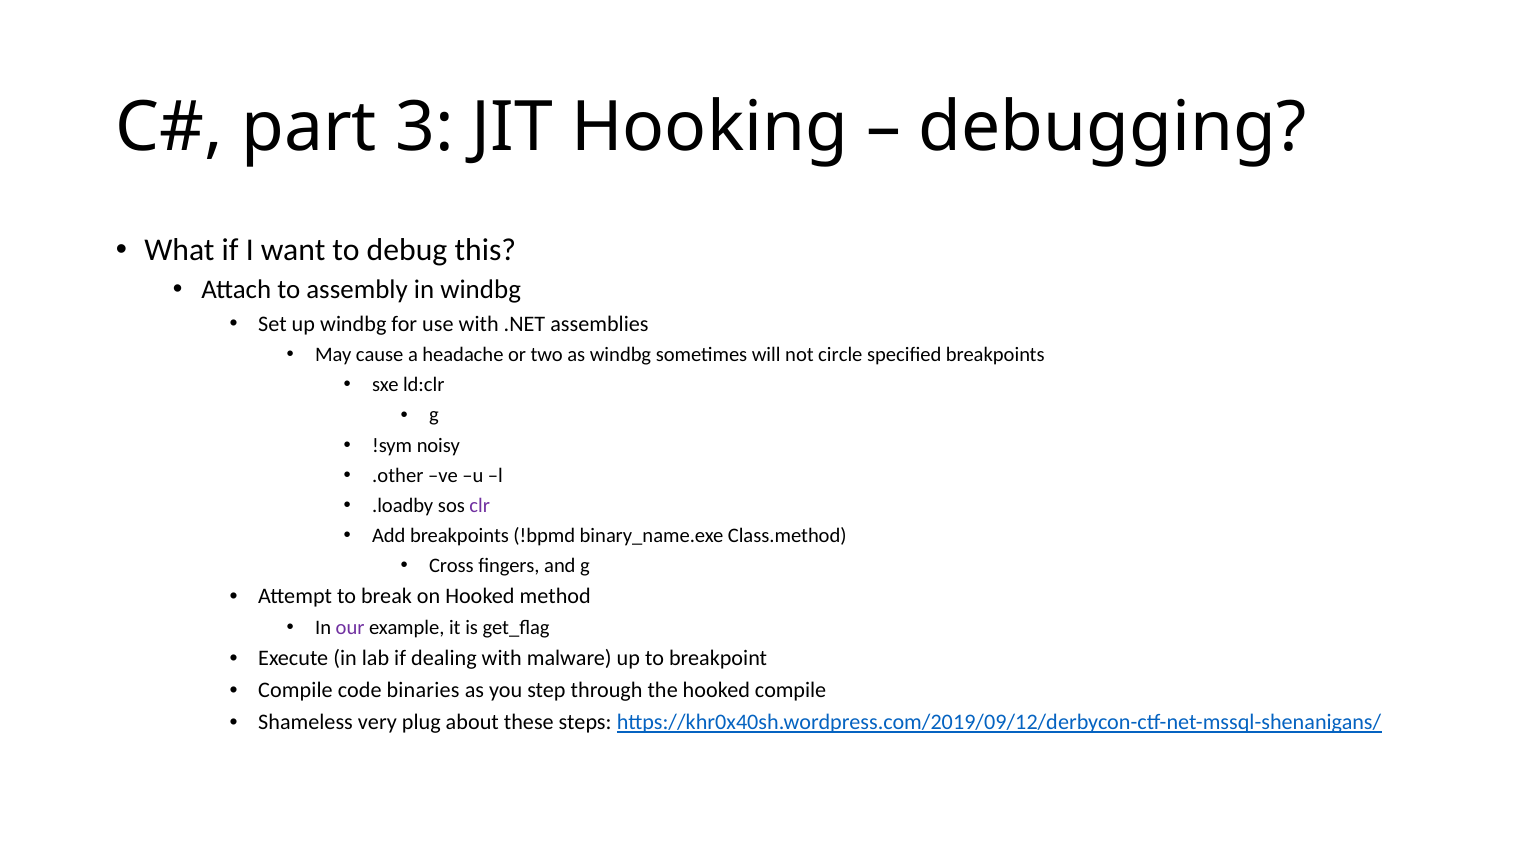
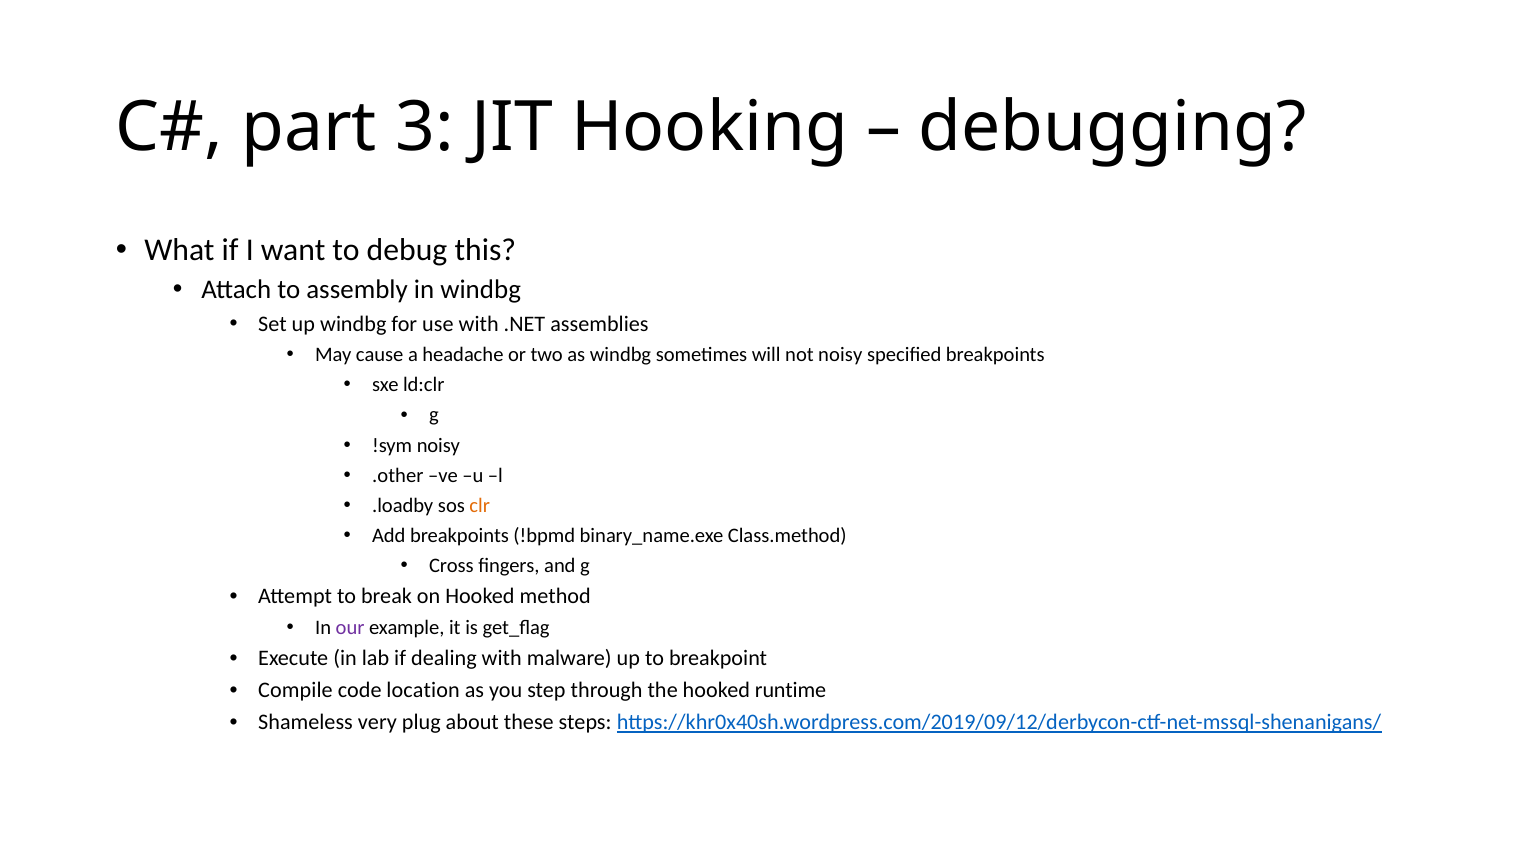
not circle: circle -> noisy (840, 355)
clr colour: purple -> orange (480, 506)
binaries: binaries -> location (423, 691)
hooked compile: compile -> runtime (791, 691)
